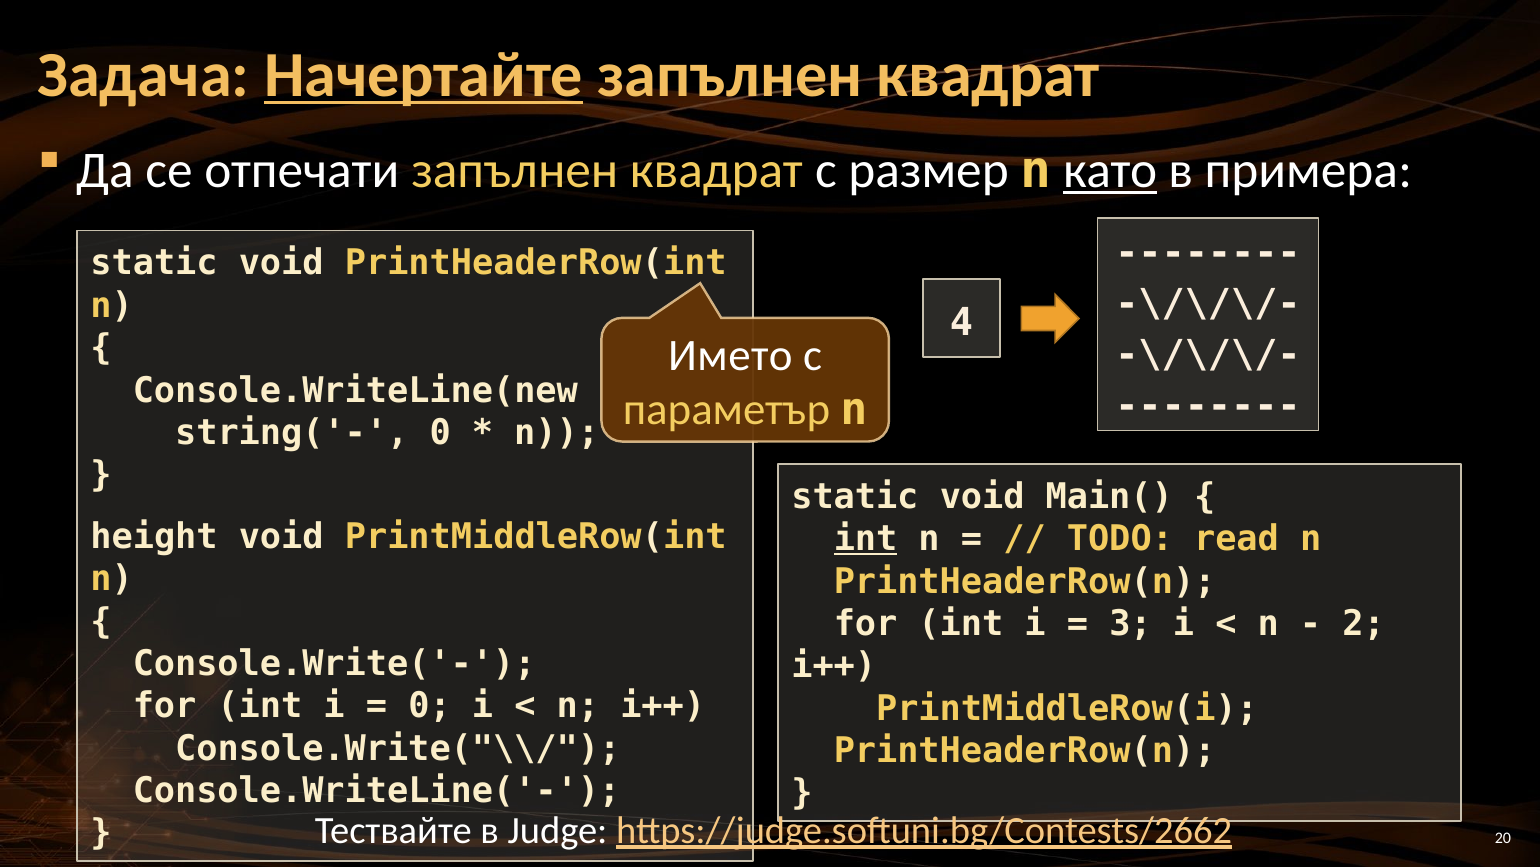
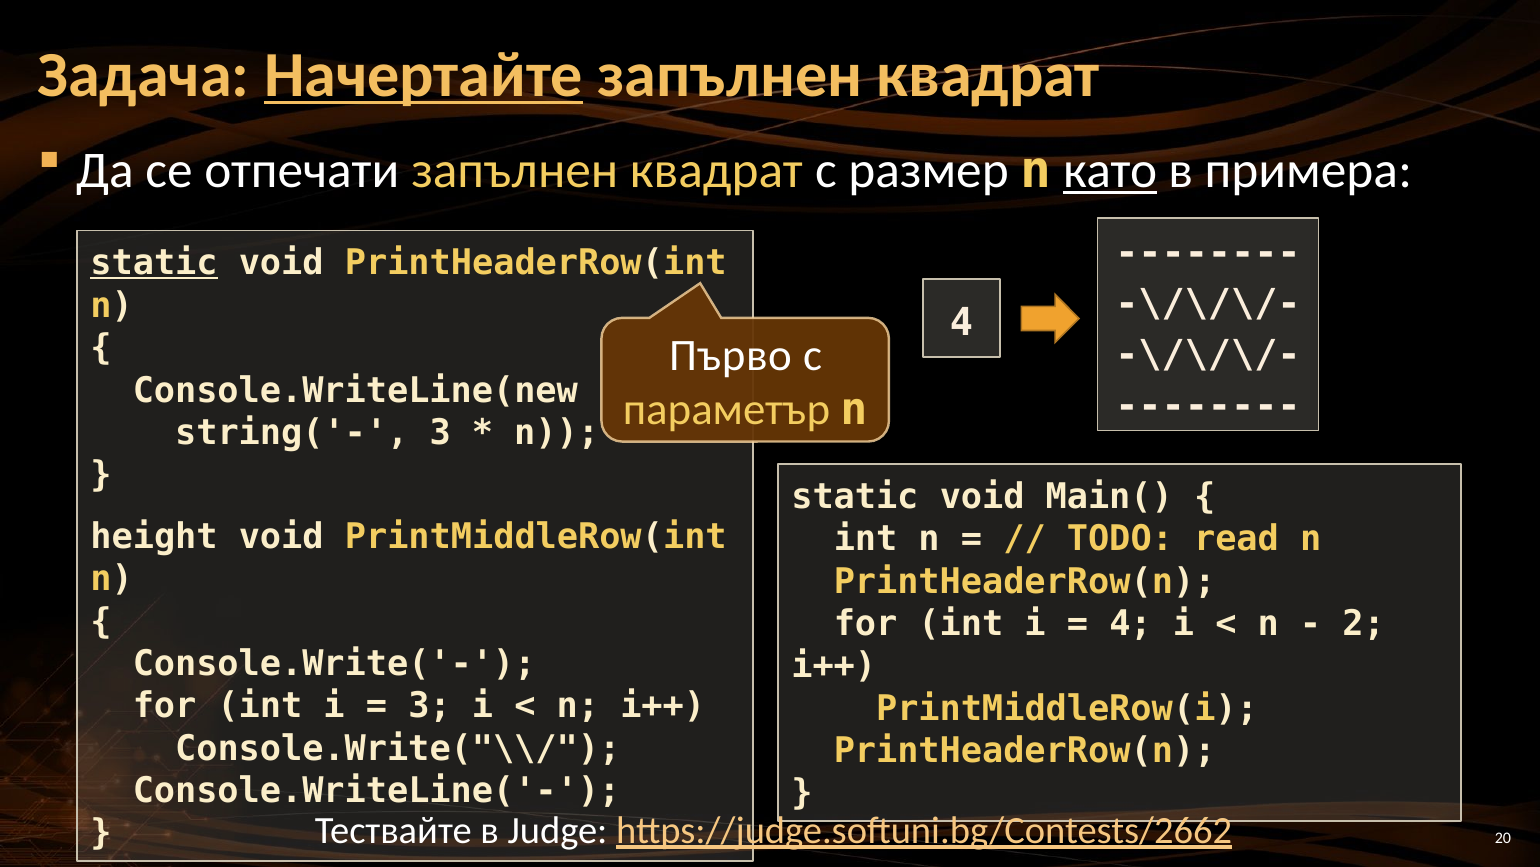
static underline: none -> present (154, 263)
Името: Името -> Първо (730, 356)
string('- 0: 0 -> 3 (440, 432)
int underline: present -> none (866, 539)
3: 3 -> 4 (1130, 623)
0: 0 -> 3 (430, 706)
